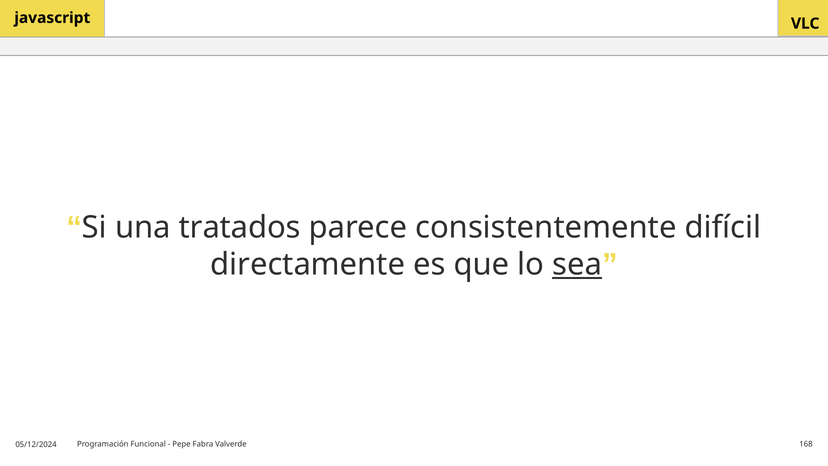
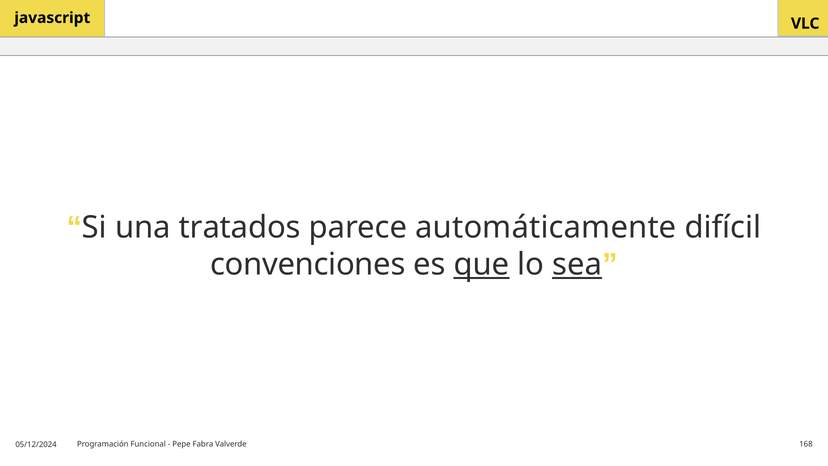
consistentemente: consistentemente -> automáticamente (546, 227)
directamente: directamente -> convenciones (308, 264)
que underline: none -> present (481, 264)
